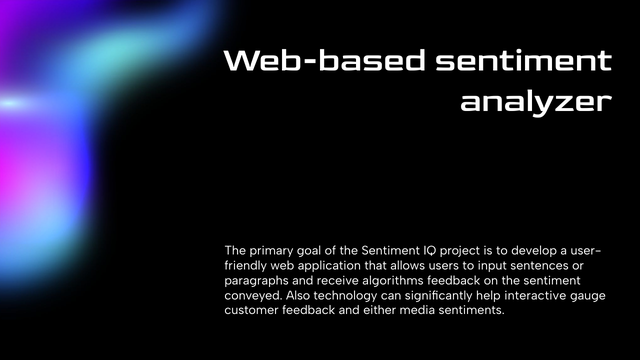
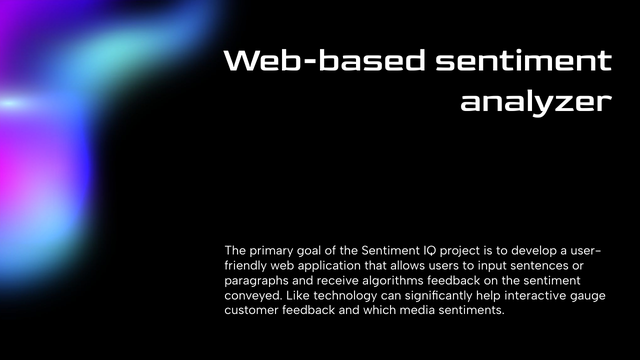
Also: Also -> Like (298, 295)
either: either -> which (380, 310)
